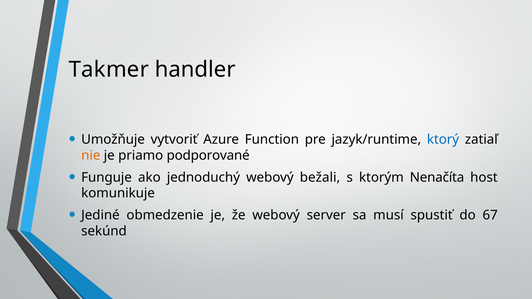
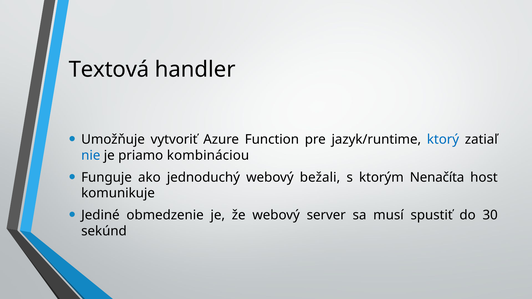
Takmer: Takmer -> Textová (109, 70)
nie colour: orange -> blue (91, 156)
podporované: podporované -> kombináciou (208, 156)
67: 67 -> 30 (490, 215)
